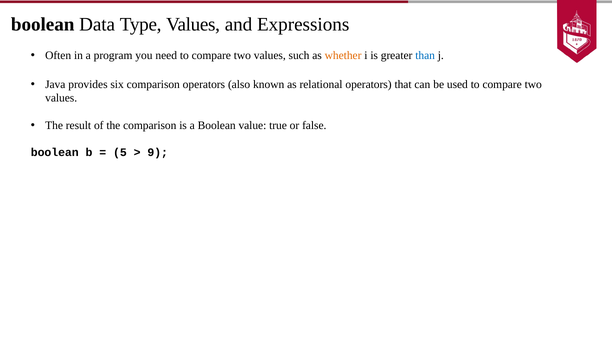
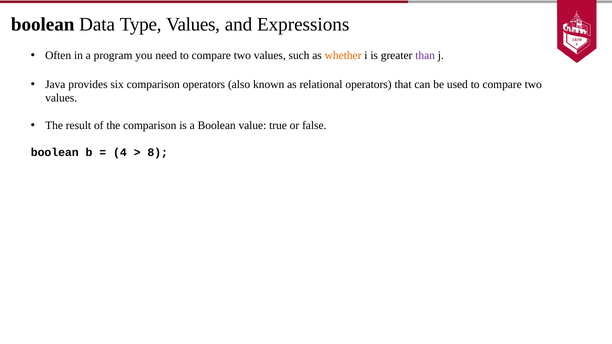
than colour: blue -> purple (425, 55)
5: 5 -> 4 (120, 153)
9: 9 -> 8 (158, 153)
